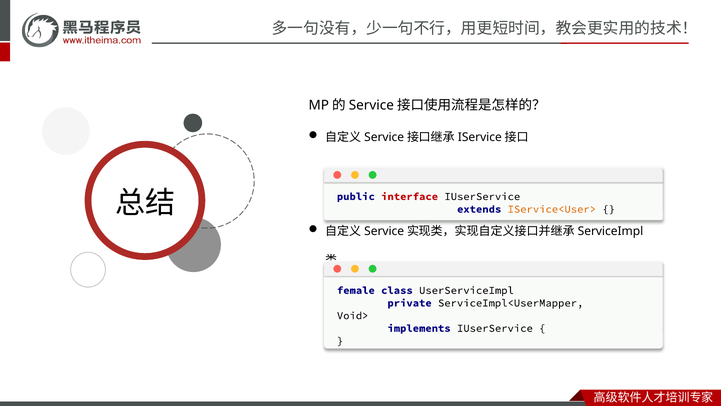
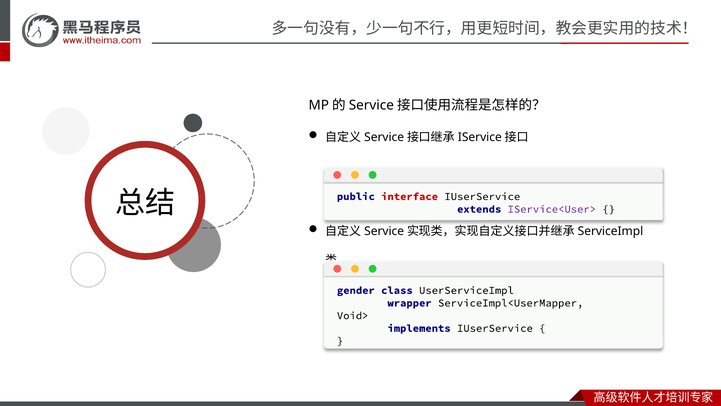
IService<User> colour: orange -> purple (552, 209)
female: female -> gender (356, 290)
private: private -> wrapper (410, 303)
